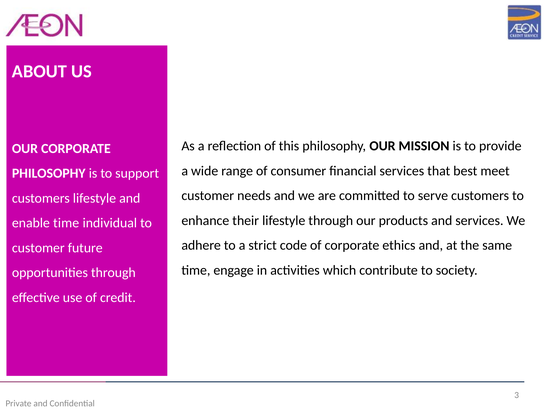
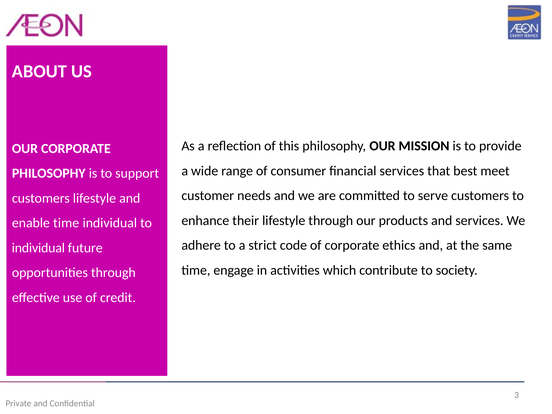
customer: customer -> individual (38, 248)
